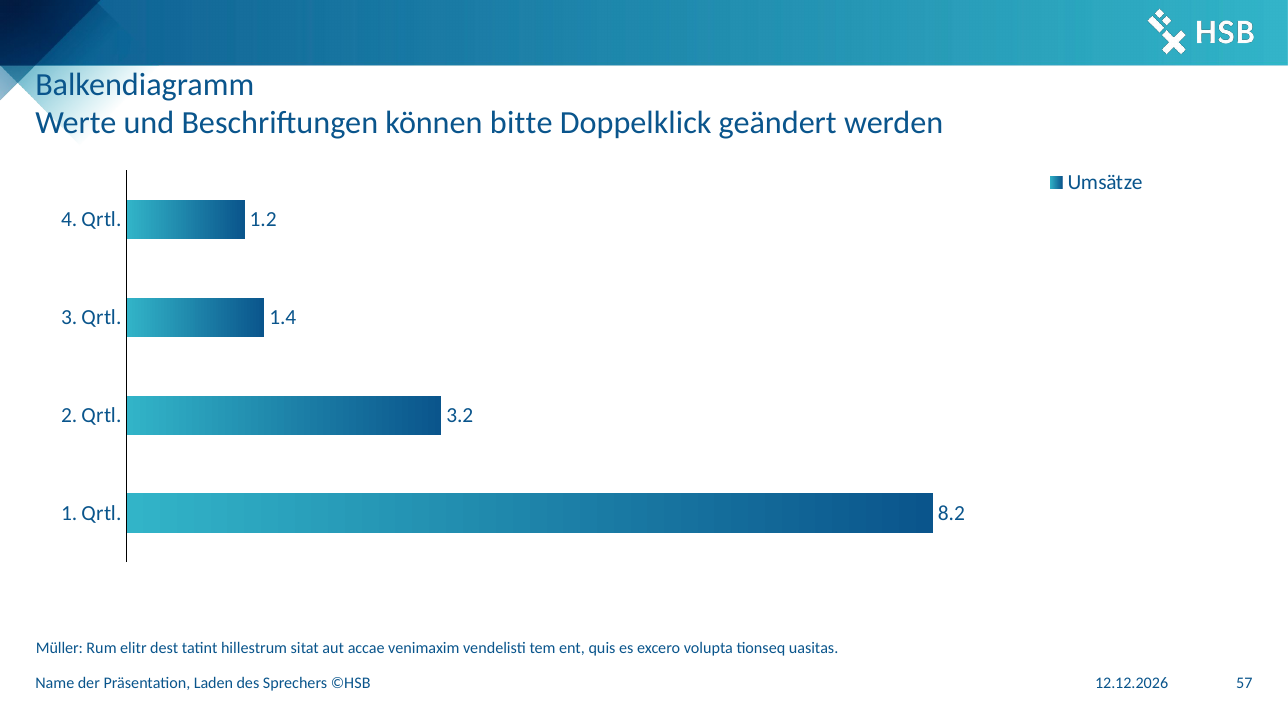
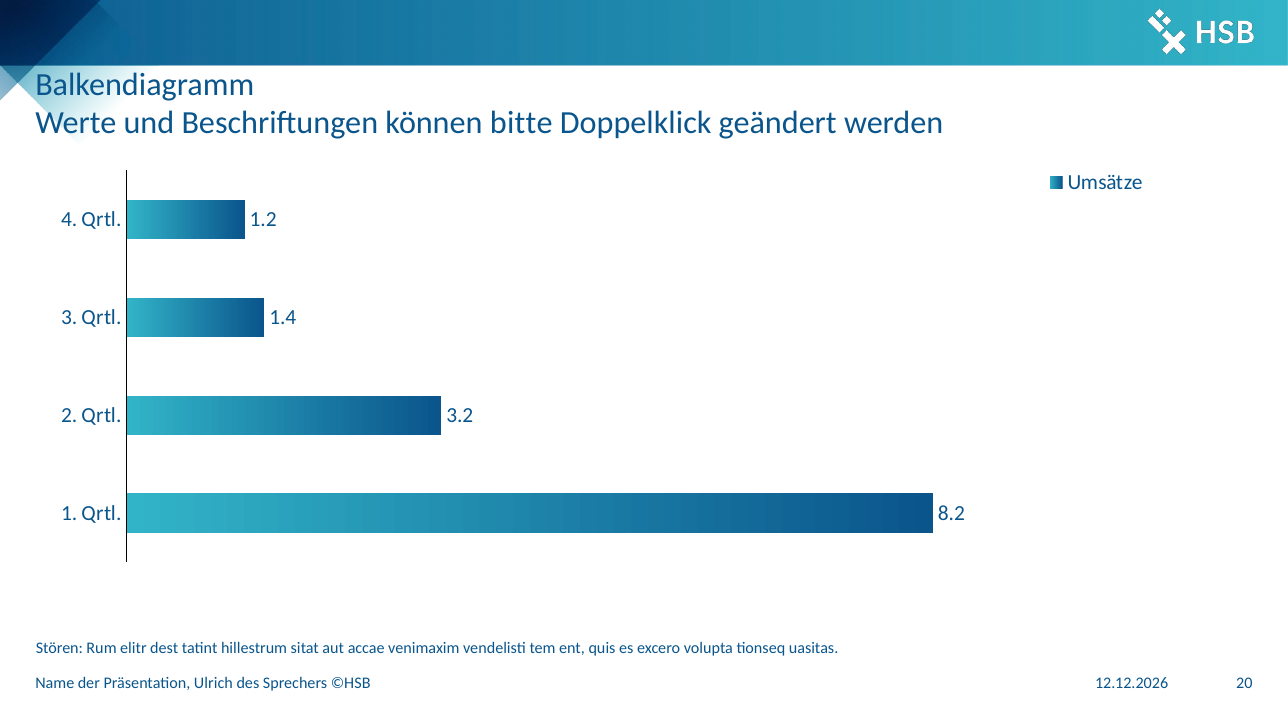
Müller: Müller -> Stören (59, 648)
Laden: Laden -> Ulrich (213, 683)
57: 57 -> 20 (1244, 683)
